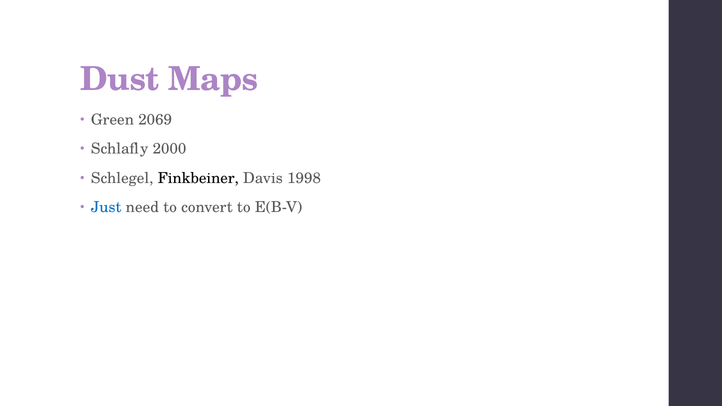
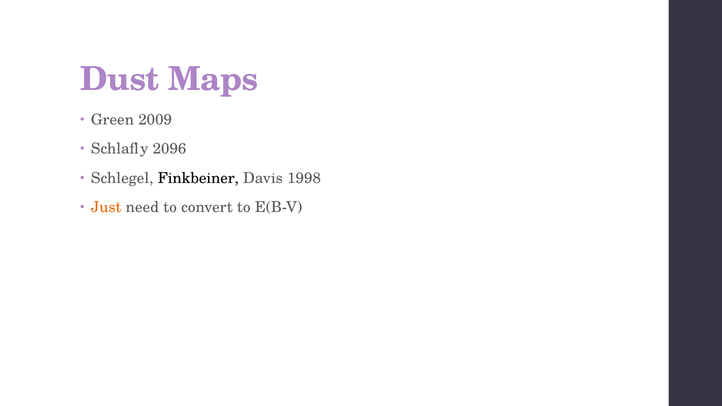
2069: 2069 -> 2009 (155, 120)
2000: 2000 -> 2096 (169, 149)
Just colour: blue -> orange (106, 207)
